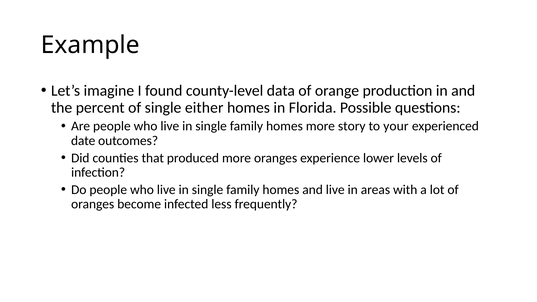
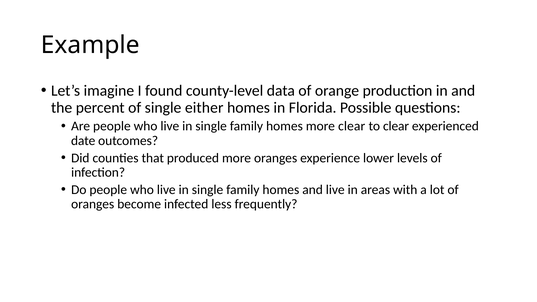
more story: story -> clear (352, 126)
to your: your -> clear (396, 126)
